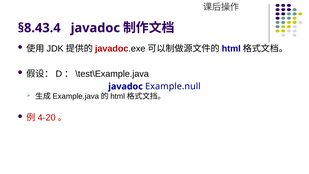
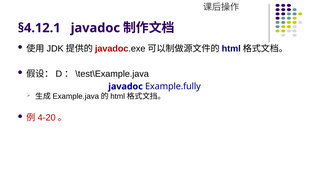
§8.43.4: §8.43.4 -> §4.12.1 (39, 28)
Example.null: Example.null -> Example.fully (173, 86)
